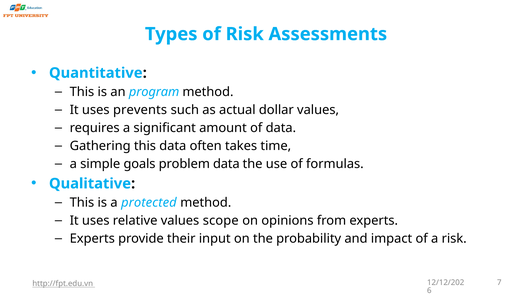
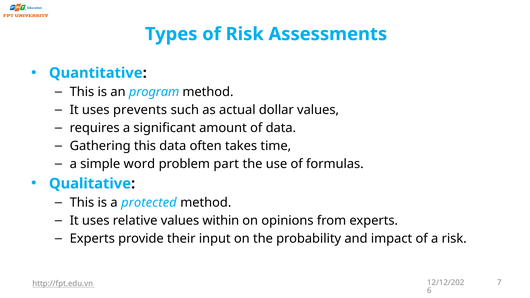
goals: goals -> word (139, 164)
problem data: data -> part (226, 164)
scope: scope -> within (221, 221)
